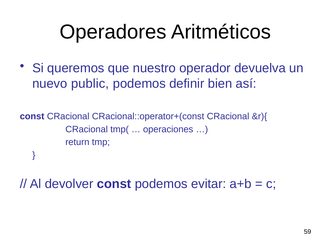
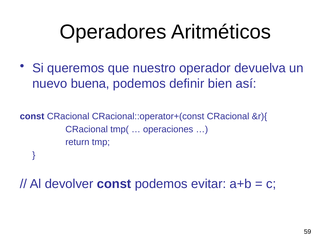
public: public -> buena (90, 84)
